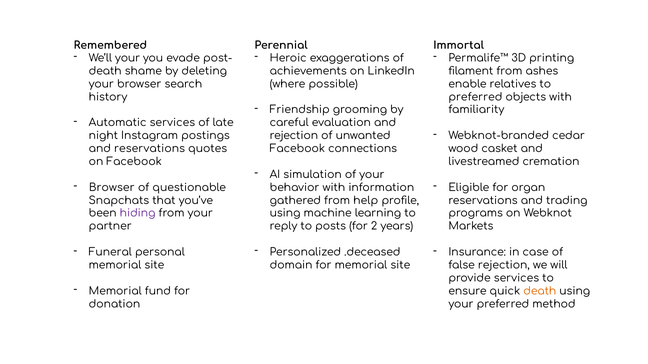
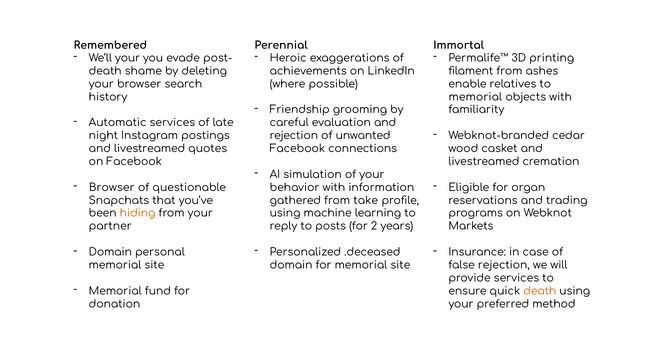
preferred: preferred -> memorial (475, 97)
reservations: reservations -> livestreamed (150, 149)
help: help -> take (366, 201)
hiding colour: purple -> orange (138, 214)
Funeral: Funeral -> Domain (110, 253)
